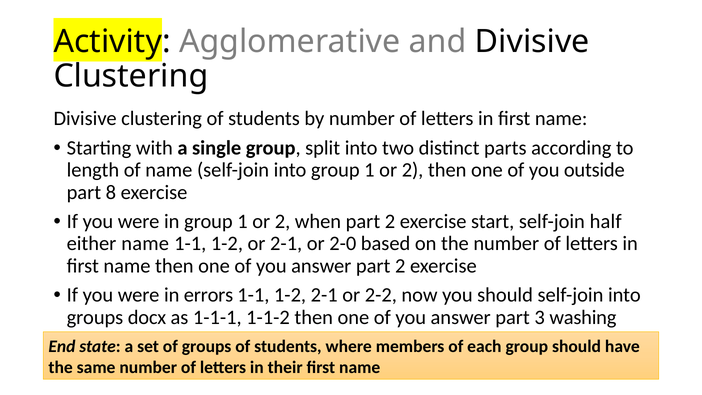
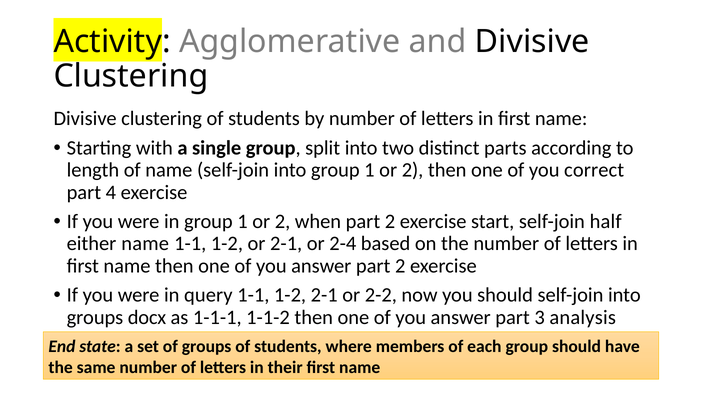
outside: outside -> correct (594, 170)
8: 8 -> 4 (111, 192)
2-0: 2-0 -> 2-4 (343, 244)
errors: errors -> query (208, 295)
washing: washing -> analysis (583, 317)
